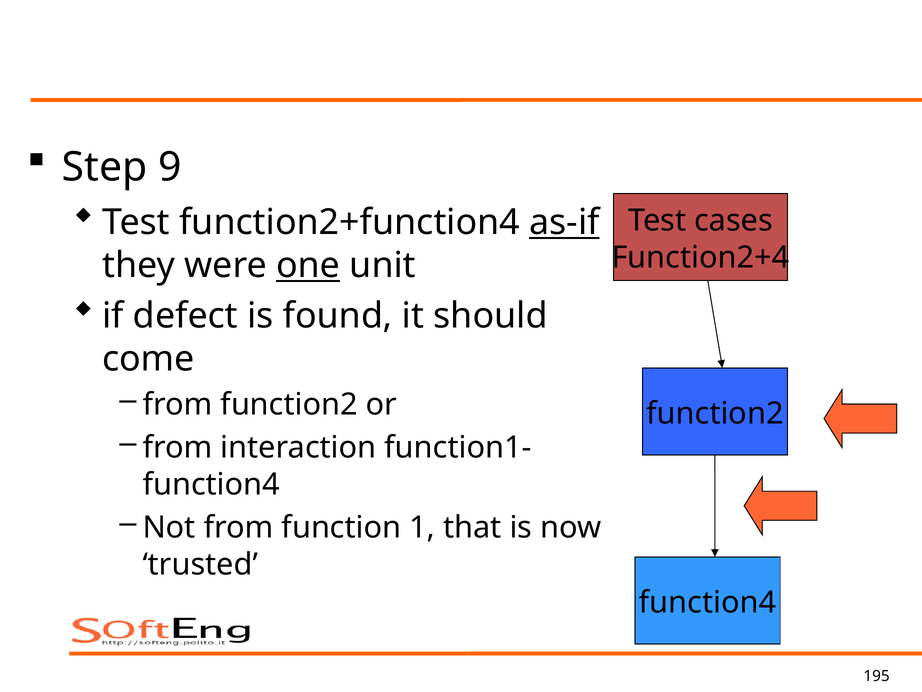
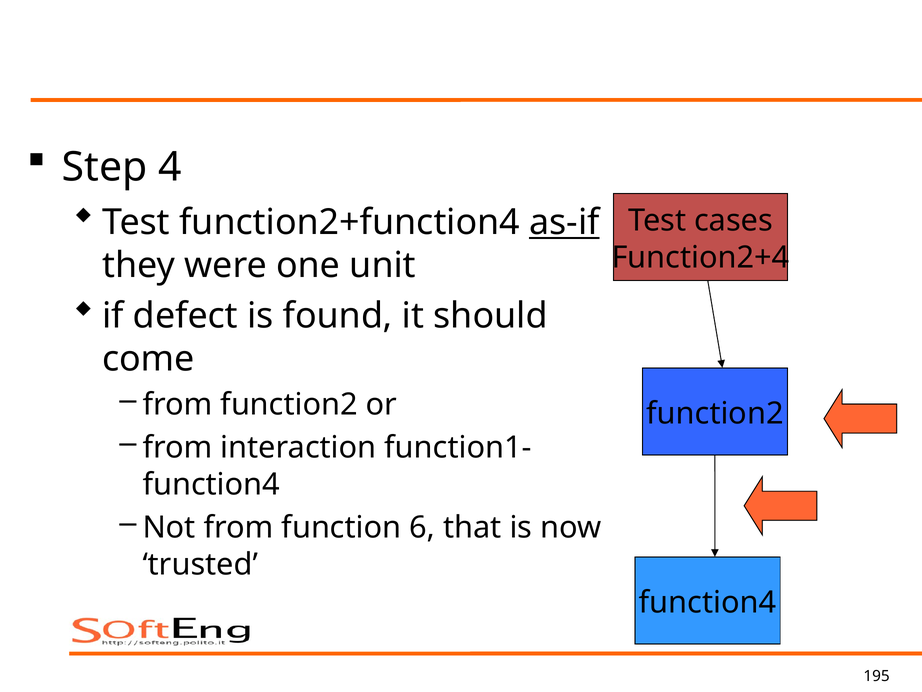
9: 9 -> 4 (170, 167)
one underline: present -> none (308, 265)
1: 1 -> 6 (422, 527)
